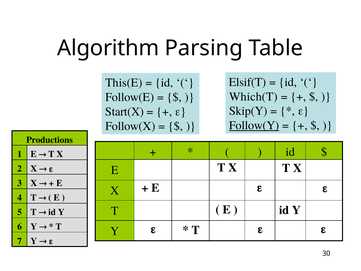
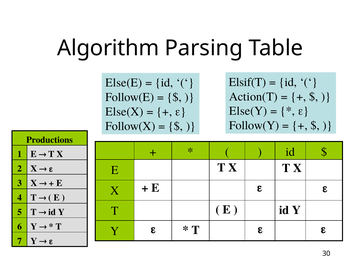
This(E: This(E -> Else(E (124, 83)
Which(T: Which(T -> Action(T (253, 96)
Skip(Y: Skip(Y -> Else(Y (248, 111)
Start(X: Start(X -> Else(X (124, 112)
Follow(Y underline: present -> none (254, 125)
